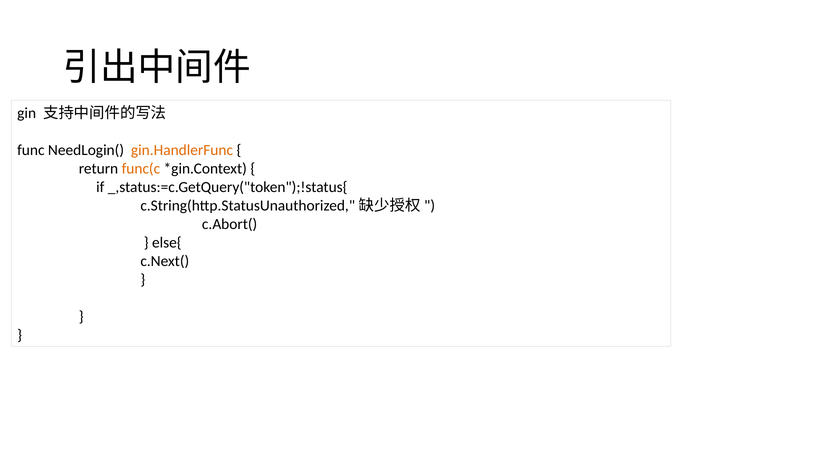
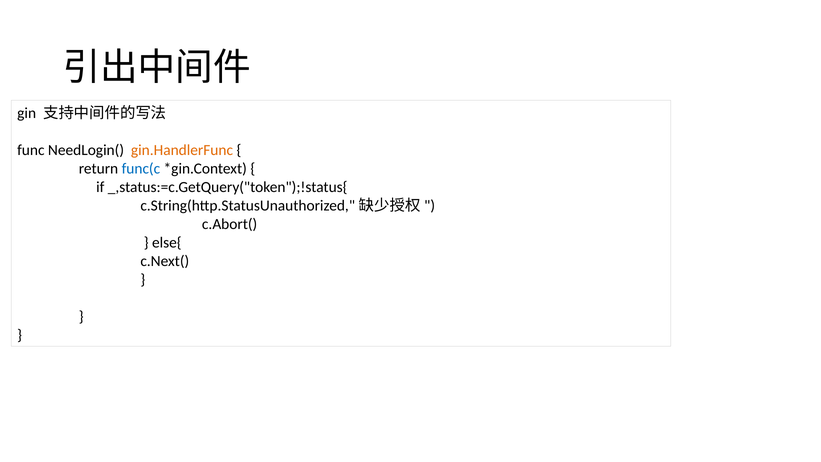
func(c colour: orange -> blue (141, 169)
